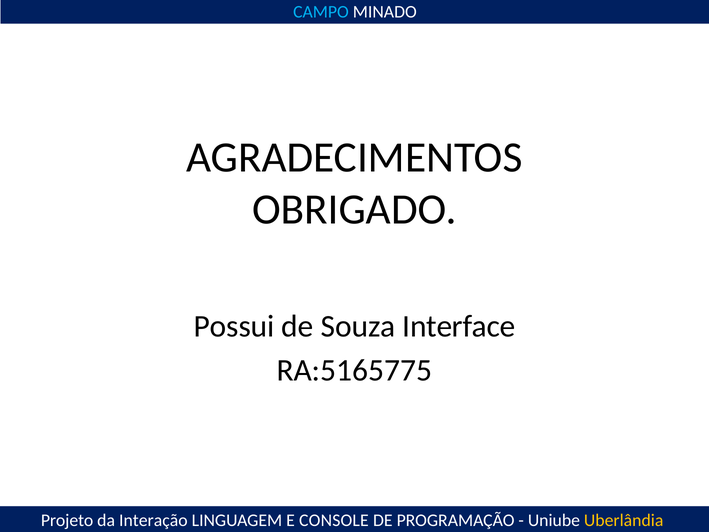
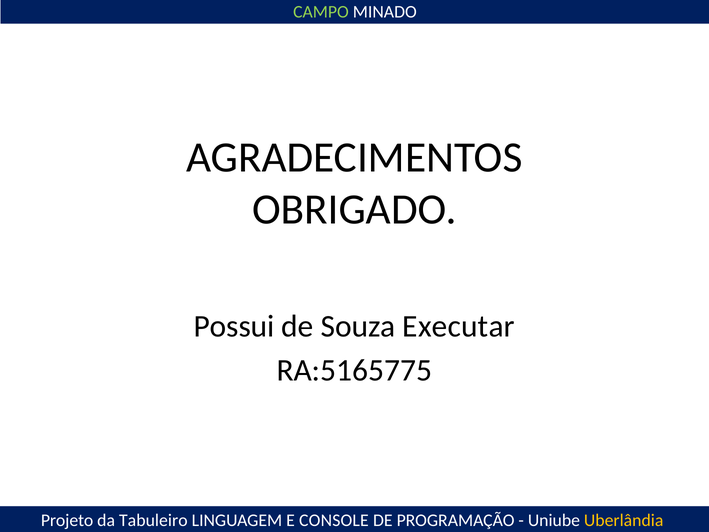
CAMPO colour: light blue -> light green (321, 12)
Interface: Interface -> Executar (459, 326)
Interação: Interação -> Tabuleiro (153, 520)
